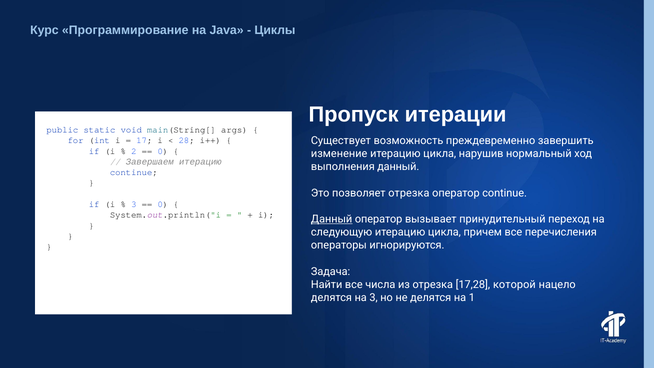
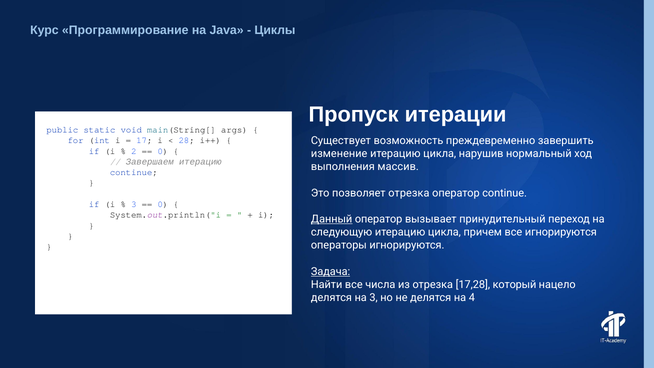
выполнения данный: данный -> массив (398, 167)
все перечисления: перечисления -> игнорируются (561, 232)
Задача underline: none -> present (331, 271)
которой: которой -> который (514, 284)
1: 1 -> 4 (472, 298)
